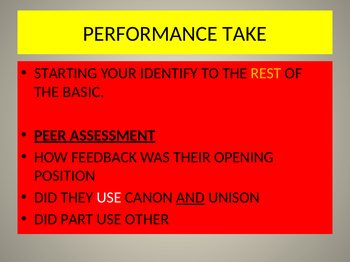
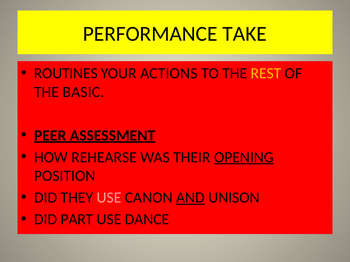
STARTING: STARTING -> ROUTINES (66, 73)
IDENTIFY: IDENTIFY -> ACTIONS (169, 73)
FEEDBACK: FEEDBACK -> REHEARSE (104, 157)
OPENING underline: none -> present (244, 157)
USE colour: white -> pink (109, 198)
OTHER: OTHER -> DANCE (147, 220)
